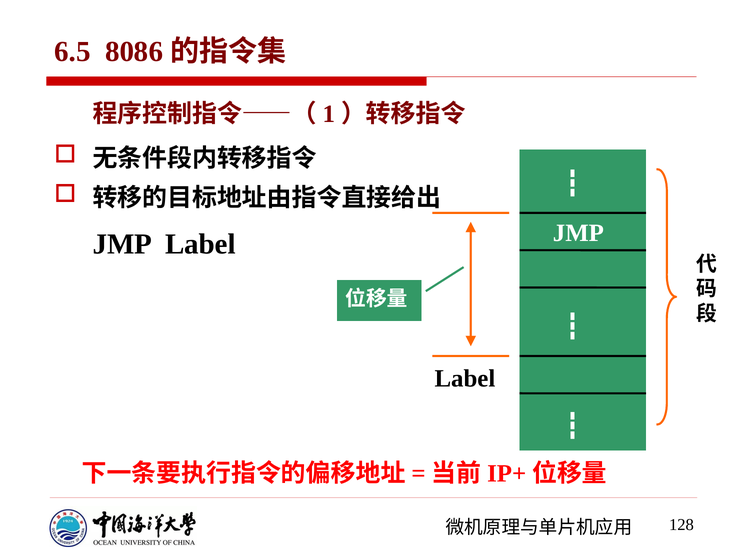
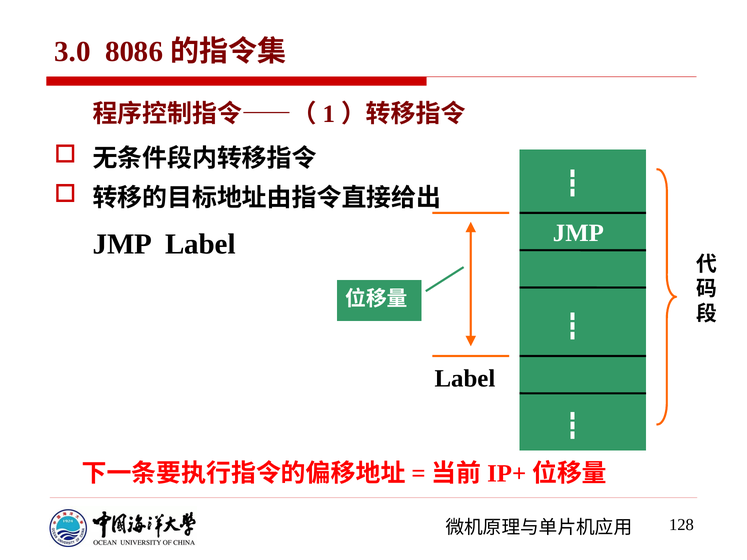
6.5: 6.5 -> 3.0 (72, 52)
